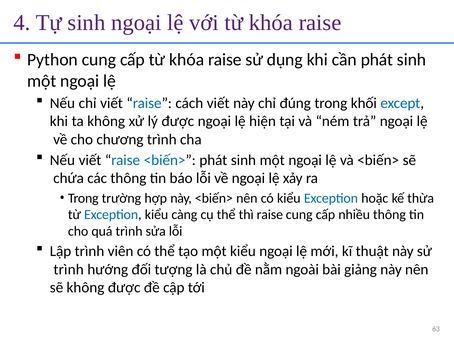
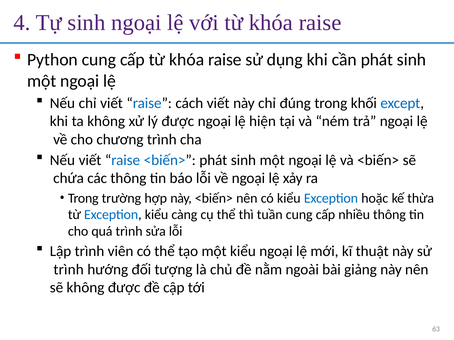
thì raise: raise -> tuần (270, 215)
